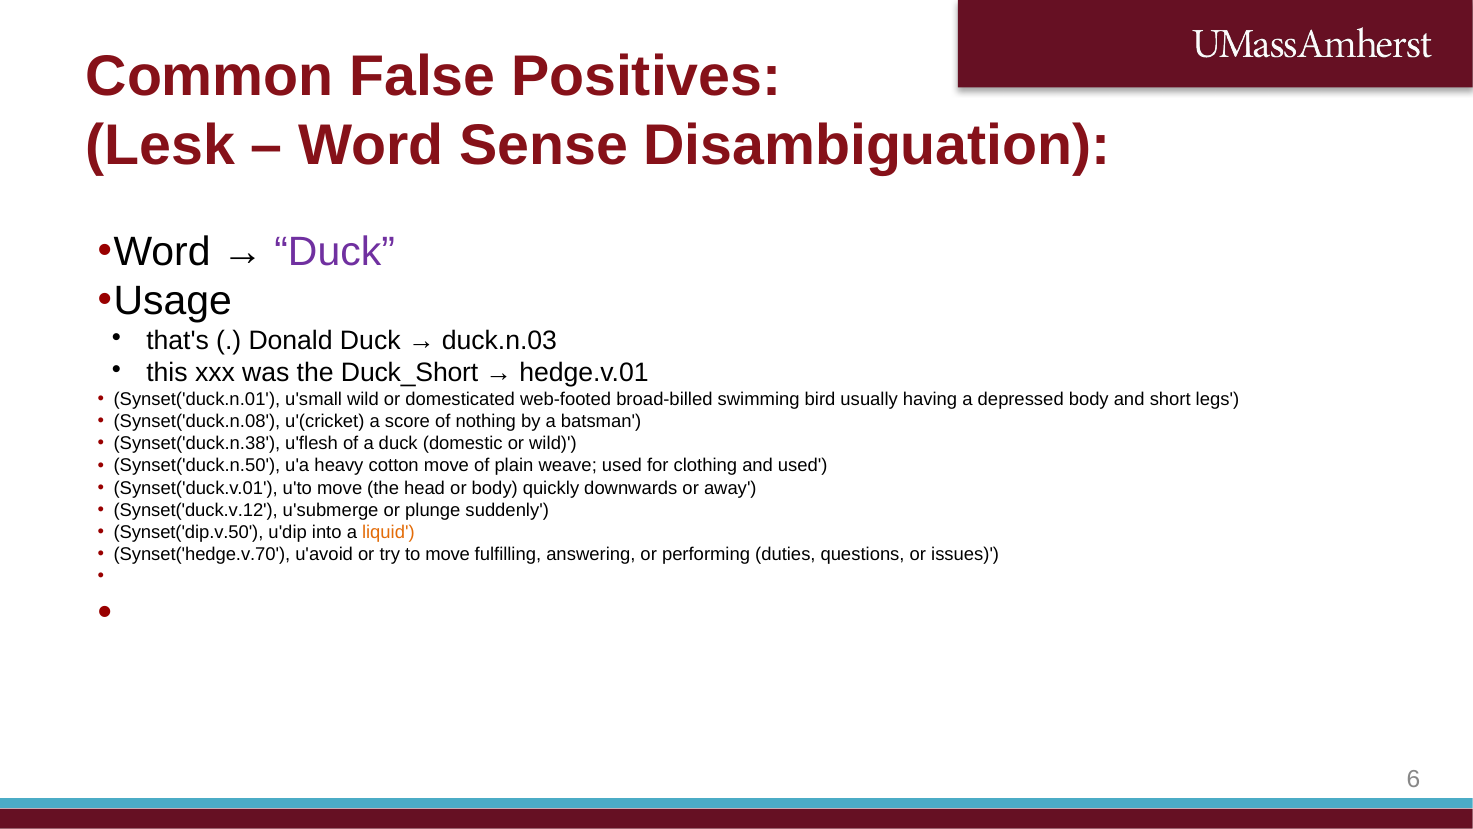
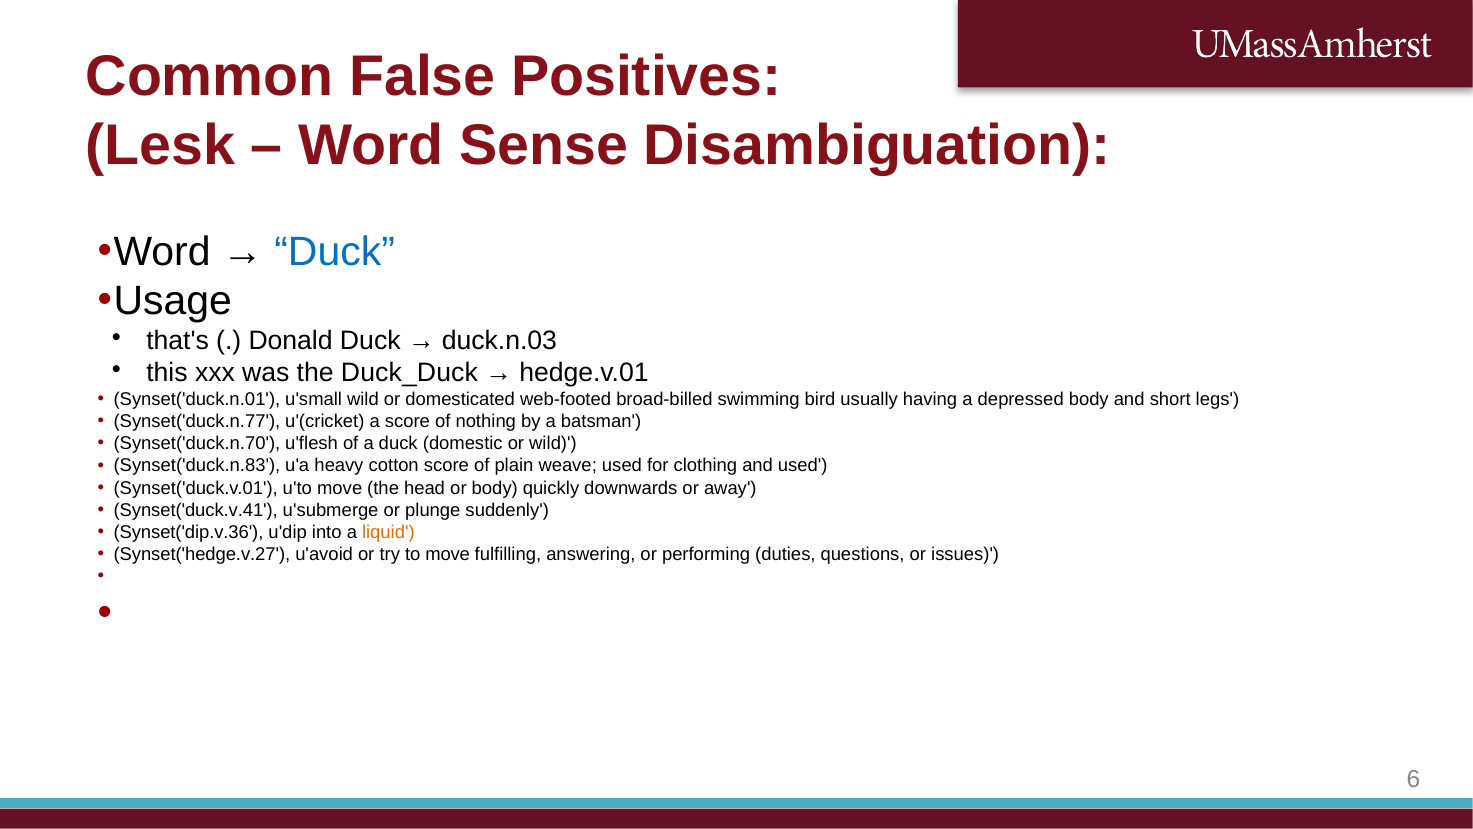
Duck colour: purple -> blue (335, 252)
Duck_Short: Duck_Short -> Duck_Duck (409, 373)
Synset('duck.n.08: Synset('duck.n.08 -> Synset('duck.n.77 (197, 421)
Synset('duck.n.38: Synset('duck.n.38 -> Synset('duck.n.70 (197, 444)
Synset('duck.n.50: Synset('duck.n.50 -> Synset('duck.n.83 (197, 466)
cotton move: move -> score (446, 466)
Synset('duck.v.12: Synset('duck.v.12 -> Synset('duck.v.41 (196, 510)
Synset('dip.v.50: Synset('dip.v.50 -> Synset('dip.v.36 (188, 532)
Synset('hedge.v.70: Synset('hedge.v.70 -> Synset('hedge.v.27 (202, 554)
